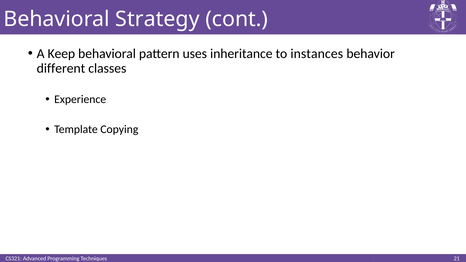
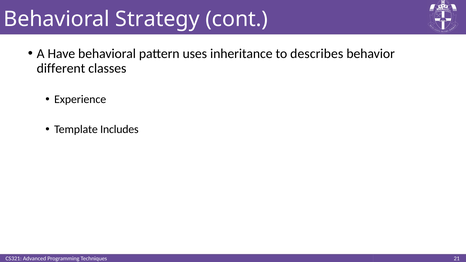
Keep: Keep -> Have (61, 54)
instances: instances -> describes (317, 54)
Copying: Copying -> Includes (119, 129)
